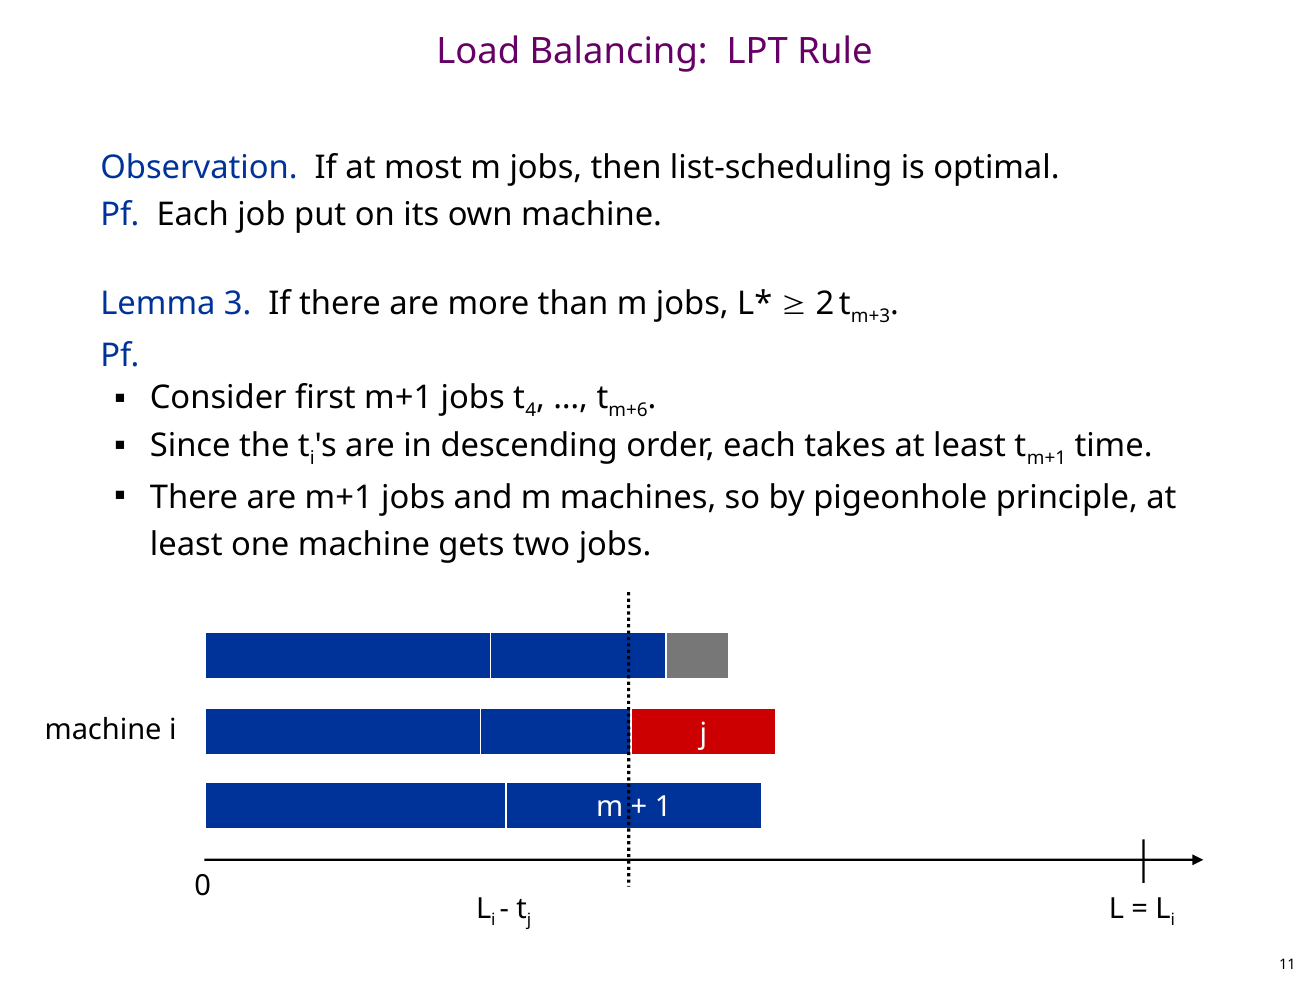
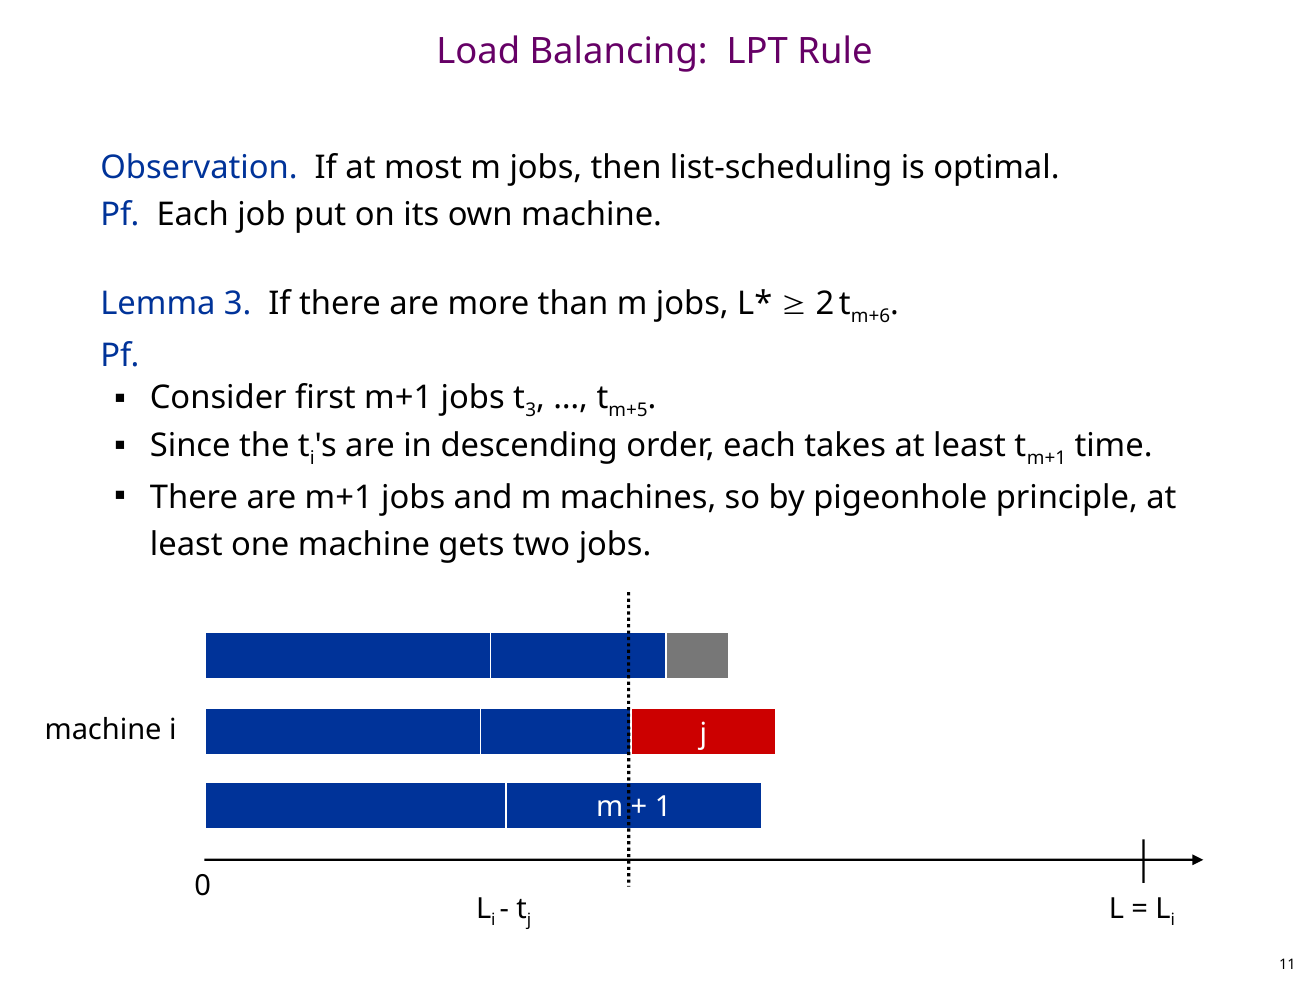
m+3: m+3 -> m+6 (870, 317)
4: 4 -> 3 (531, 411)
m+6: m+6 -> m+5 (628, 411)
